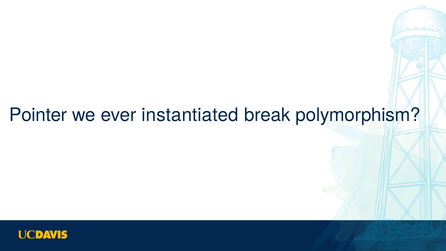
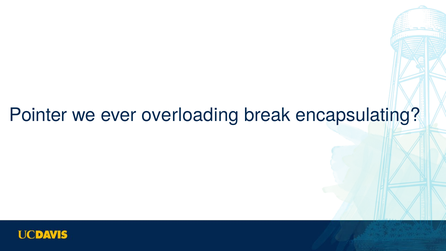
instantiated: instantiated -> overloading (190, 115)
polymorphism: polymorphism -> encapsulating (358, 115)
